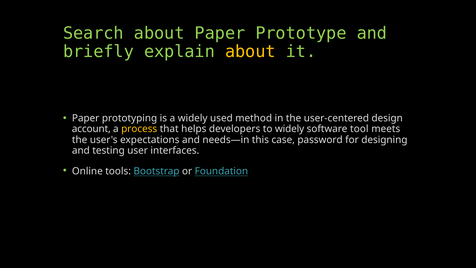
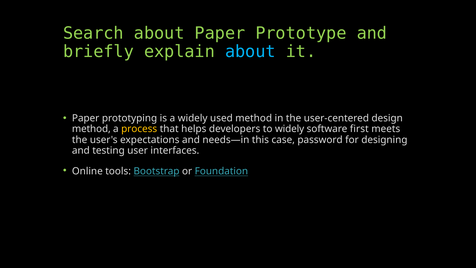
about colour: yellow -> light blue (250, 51)
account: account -> method (91, 129)
tool: tool -> first (359, 129)
